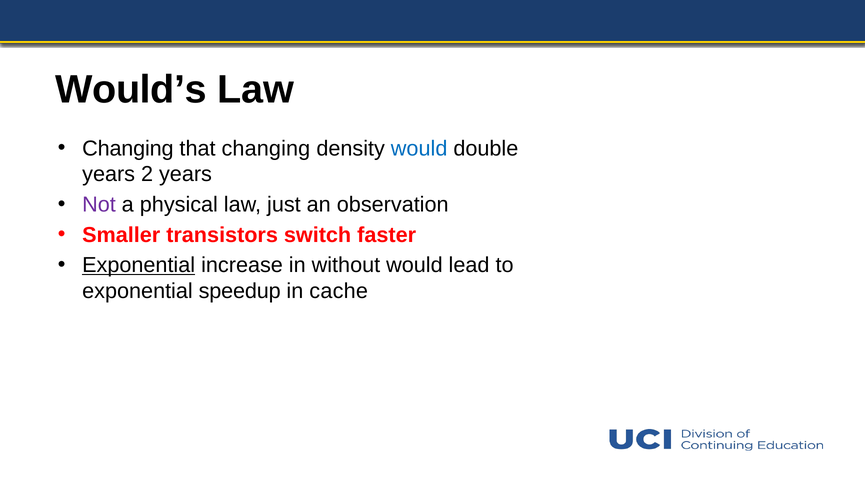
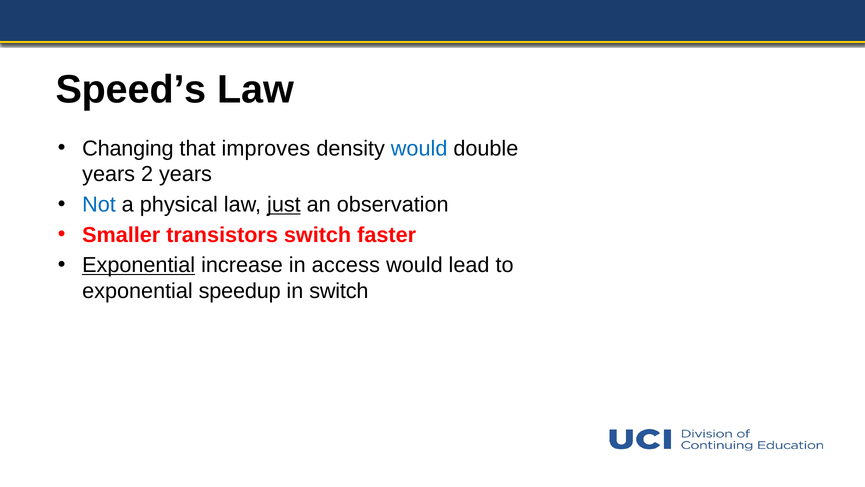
Would’s: Would’s -> Speed’s (131, 90)
that changing: changing -> improves (266, 148)
Not colour: purple -> blue (99, 204)
just underline: none -> present (284, 204)
without: without -> access (346, 265)
in cache: cache -> switch (339, 291)
